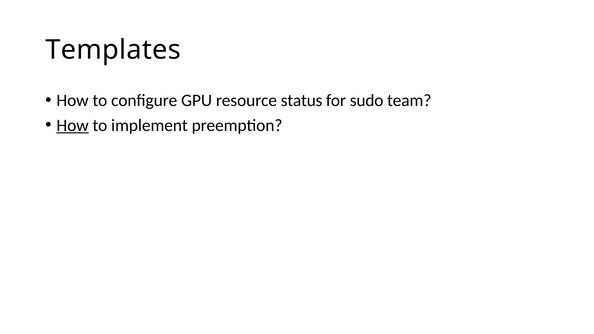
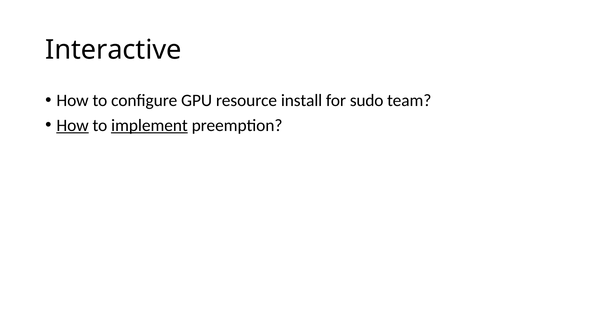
Templates: Templates -> Interactive (113, 50)
status: status -> install (302, 100)
implement underline: none -> present (149, 125)
